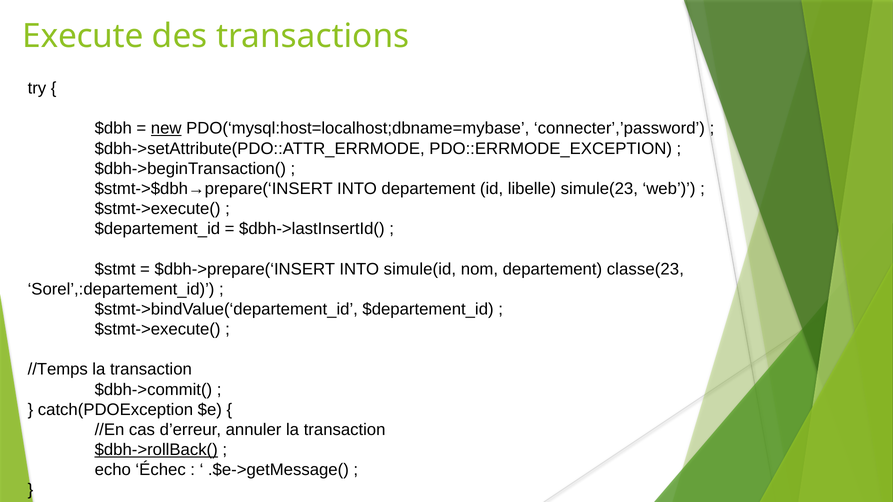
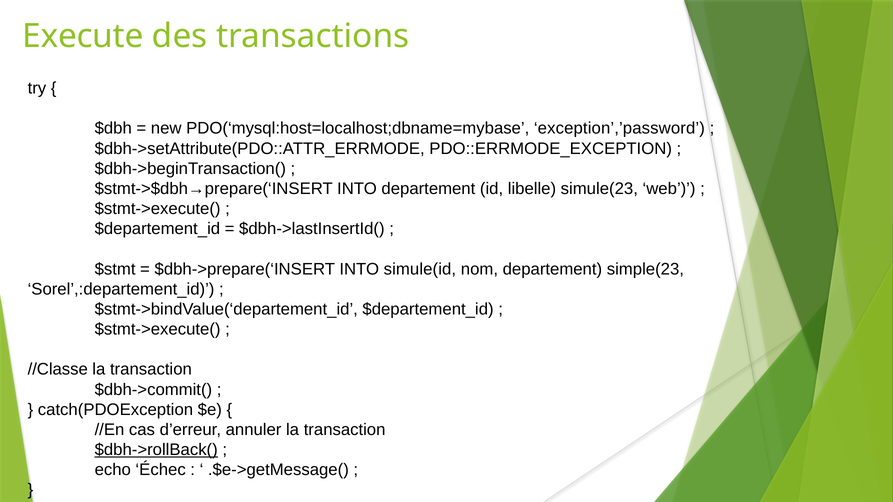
new underline: present -> none (166, 129)
connecter’,’password: connecter’,’password -> exception’,’password (619, 129)
classe(23: classe(23 -> simple(23 (645, 269)
//Temps: //Temps -> //Classe (58, 370)
